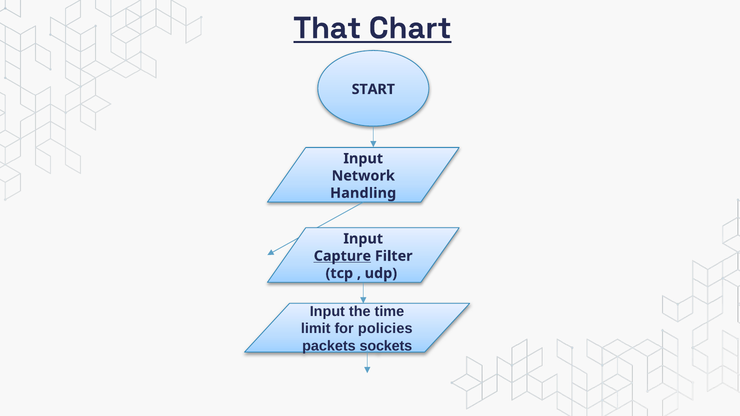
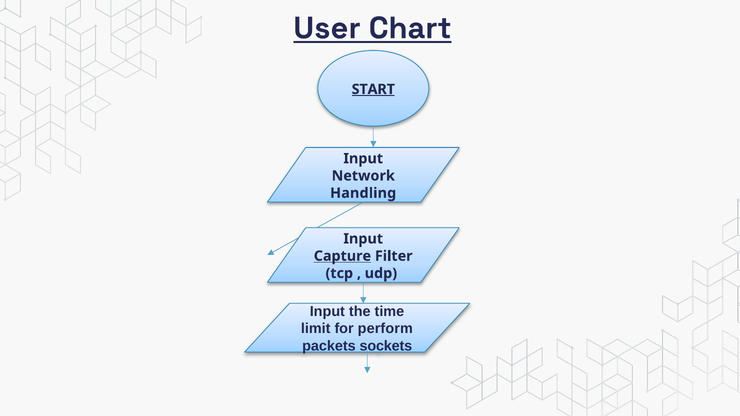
That: That -> User (327, 28)
START underline: none -> present (373, 89)
policies: policies -> perform (385, 329)
